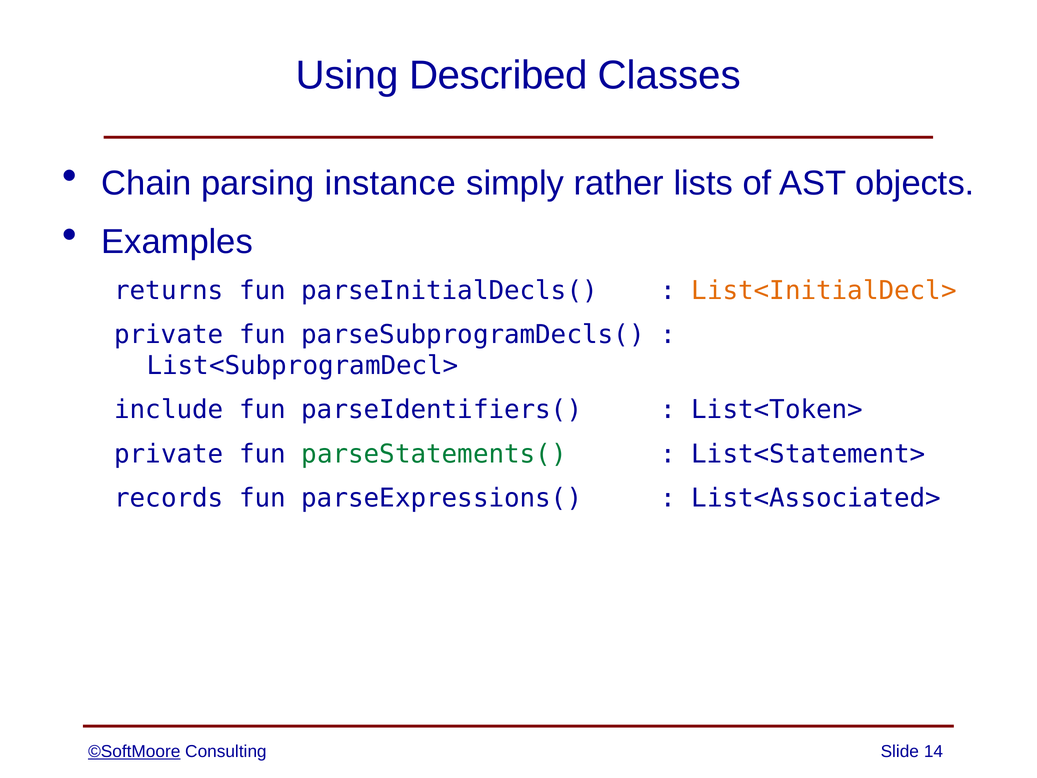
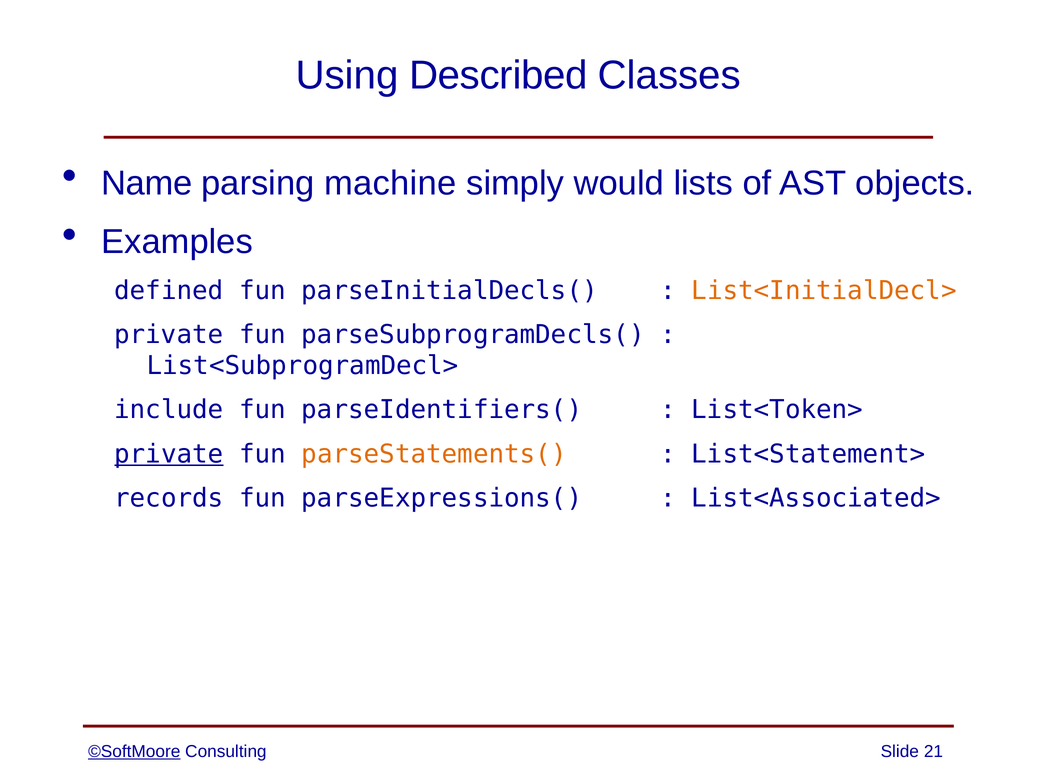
Chain: Chain -> Name (147, 183)
instance: instance -> machine (390, 183)
rather: rather -> would (619, 183)
returns: returns -> defined (169, 290)
private underline: none -> present (169, 454)
parseStatements( colour: green -> orange (434, 454)
14: 14 -> 21 (933, 751)
